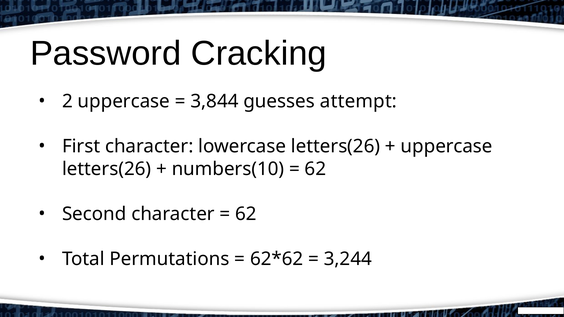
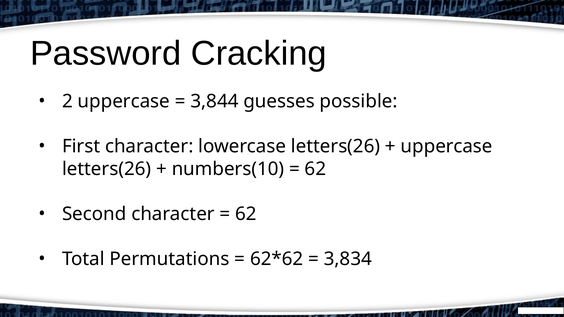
attempt: attempt -> possible (359, 101)
3,244: 3,244 -> 3,834 (348, 259)
